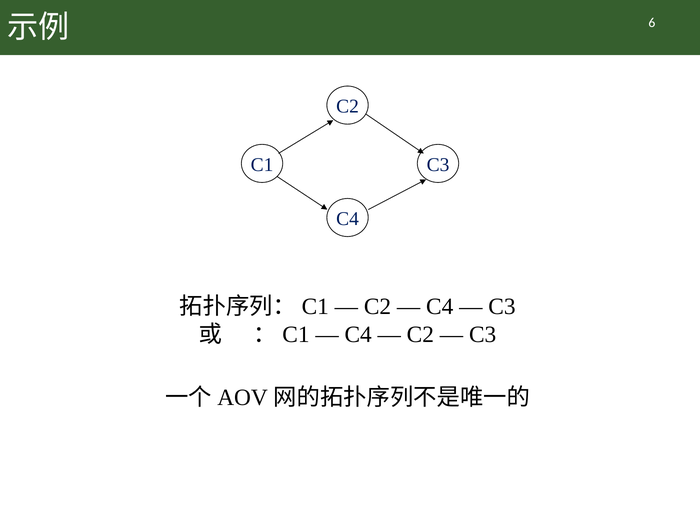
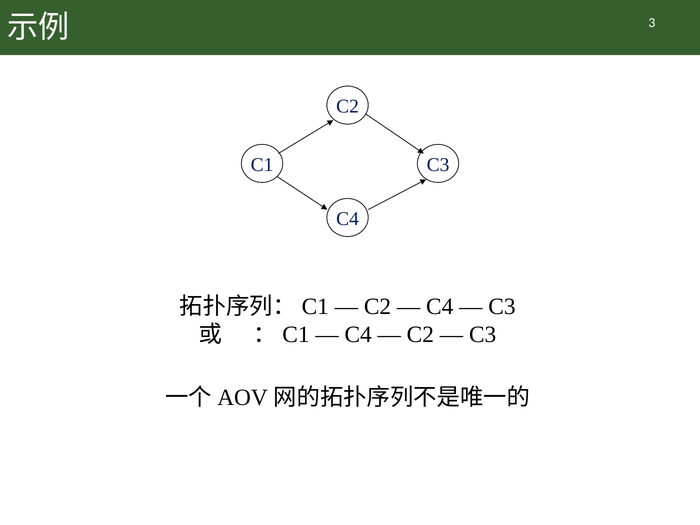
6: 6 -> 3 (652, 23)
